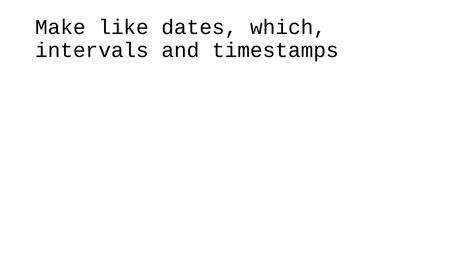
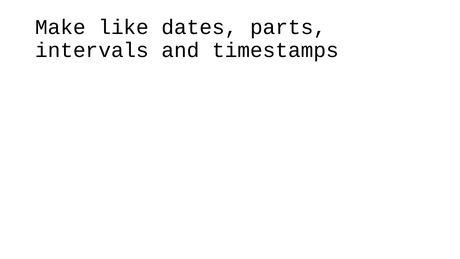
which: which -> parts (288, 27)
